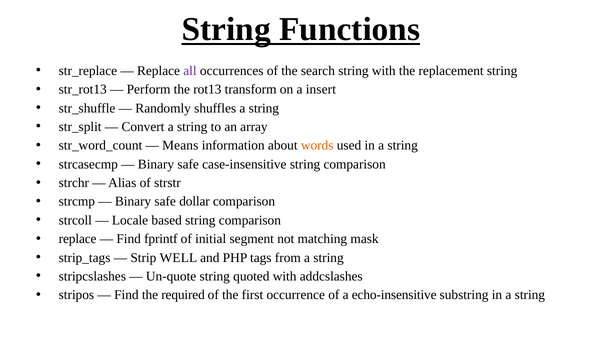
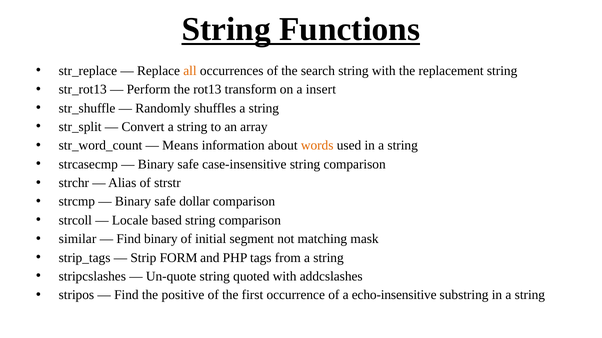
all colour: purple -> orange (190, 71)
replace: replace -> similar (78, 239)
Find fprintf: fprintf -> binary (161, 239)
WELL: WELL -> FORM (179, 258)
required: required -> positive (183, 296)
